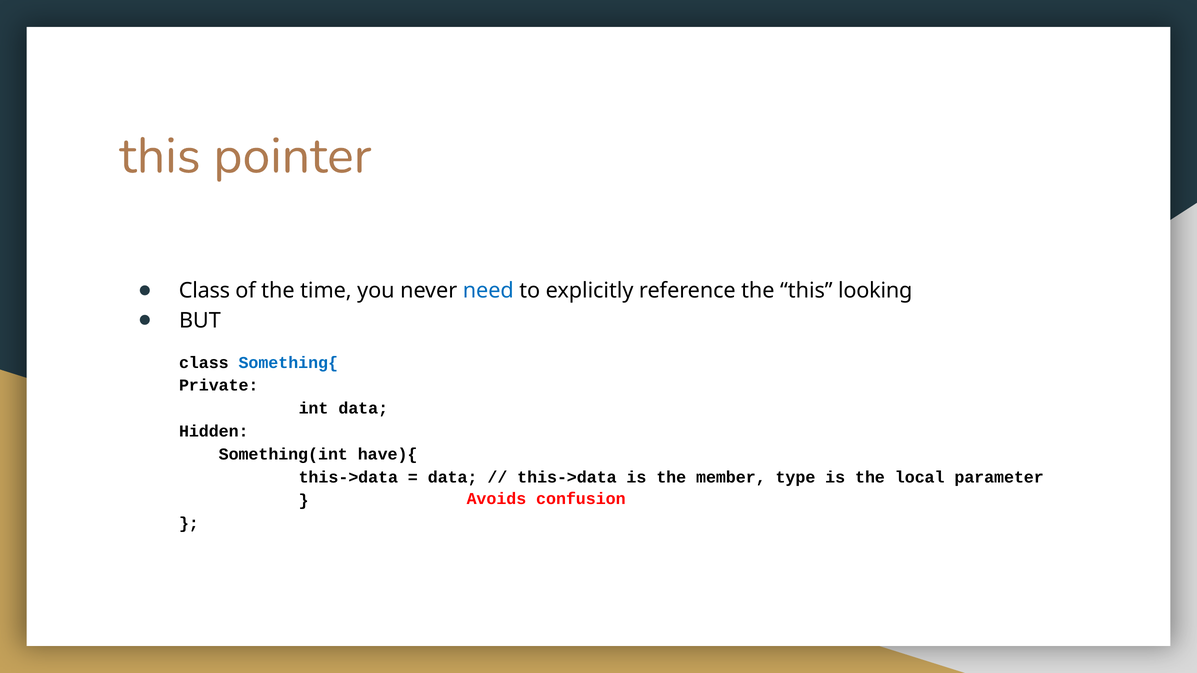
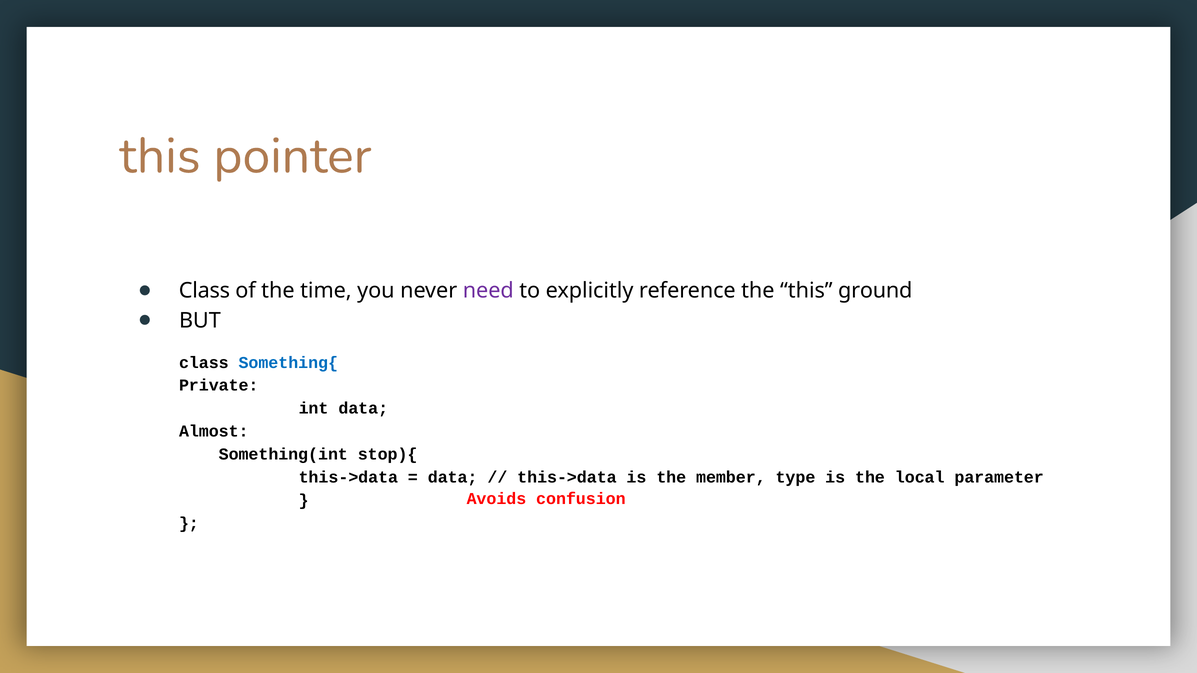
need colour: blue -> purple (488, 291)
looking: looking -> ground (875, 291)
Hidden: Hidden -> Almost (214, 432)
have){: have){ -> stop){ (388, 455)
